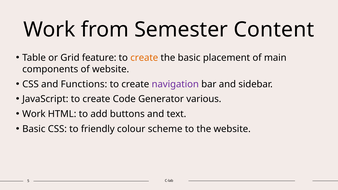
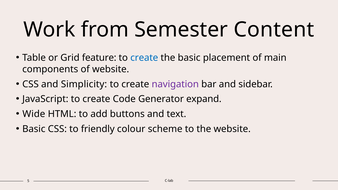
create colour: orange -> blue (144, 58)
Functions: Functions -> Simplicity (84, 84)
various: various -> expand (204, 99)
Work: Work -> Wide (34, 114)
